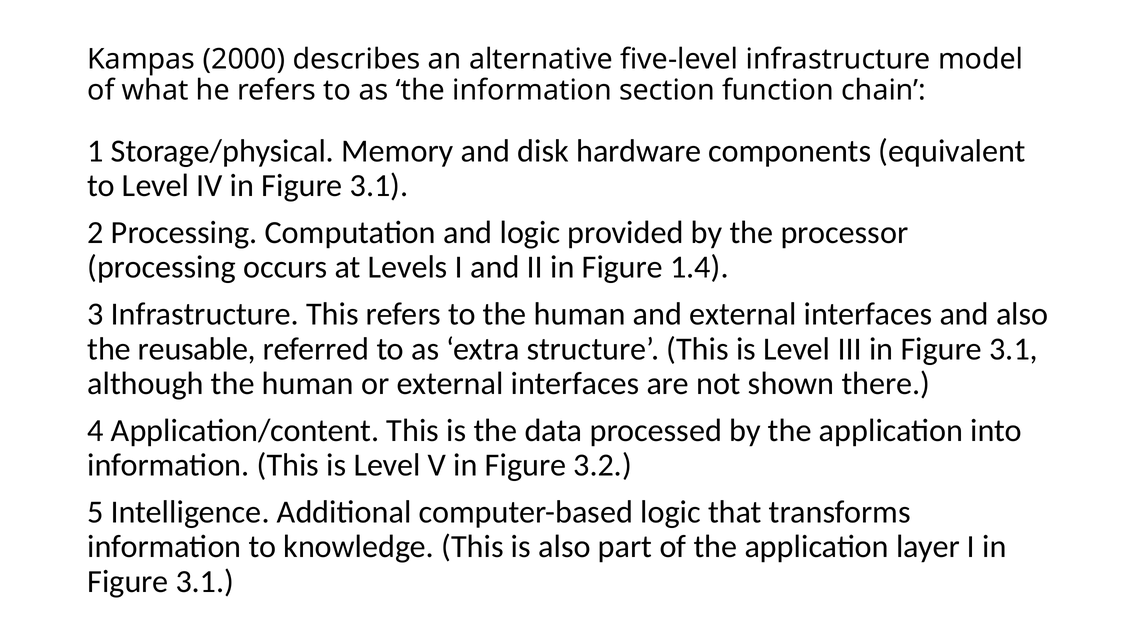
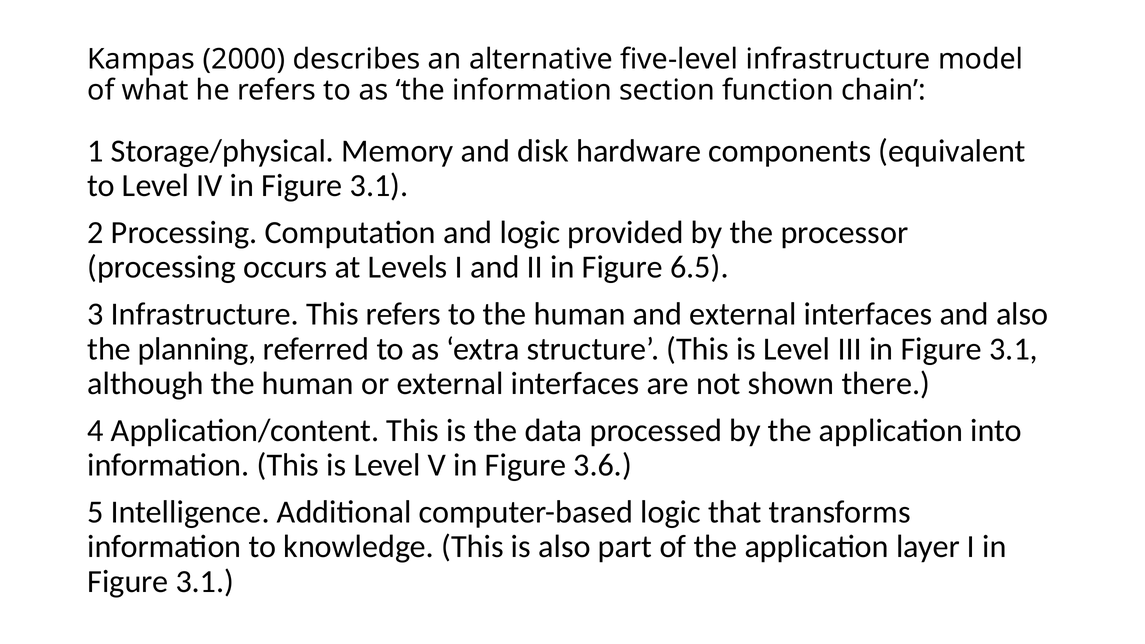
1.4: 1.4 -> 6.5 (699, 267)
reusable: reusable -> planning (197, 349)
3.2: 3.2 -> 3.6 (603, 465)
